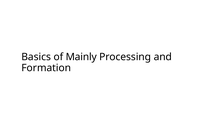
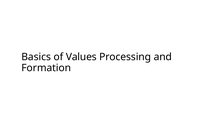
Mainly: Mainly -> Values (81, 57)
